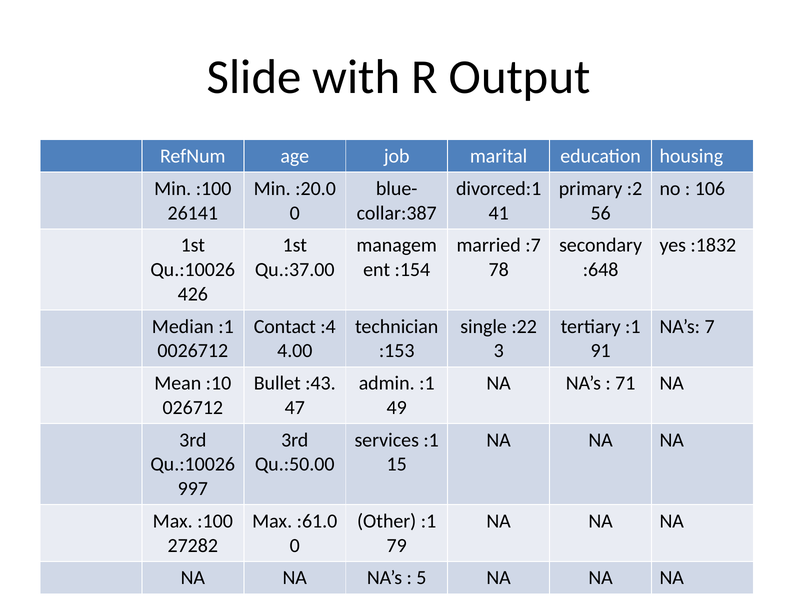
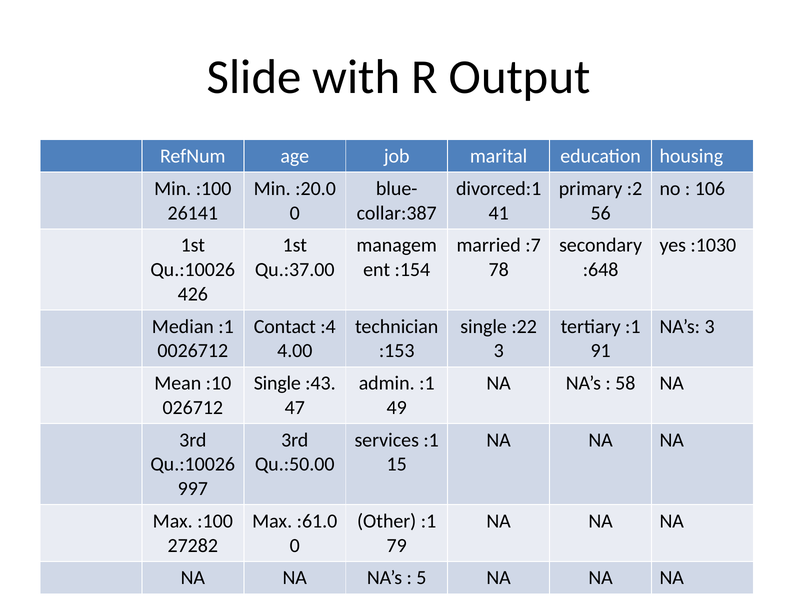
:1832: :1832 -> :1030 (713, 245)
NA’s 7: 7 -> 3 (710, 326)
Bullet: Bullet -> Single (277, 383)
71: 71 -> 58 (625, 383)
